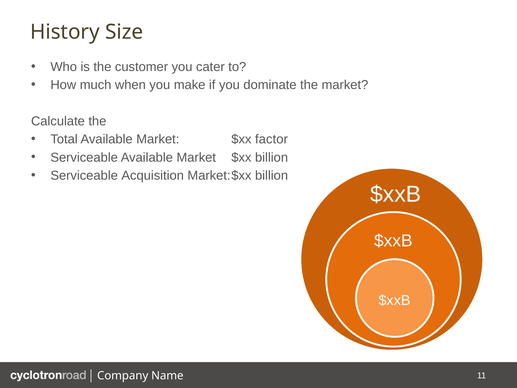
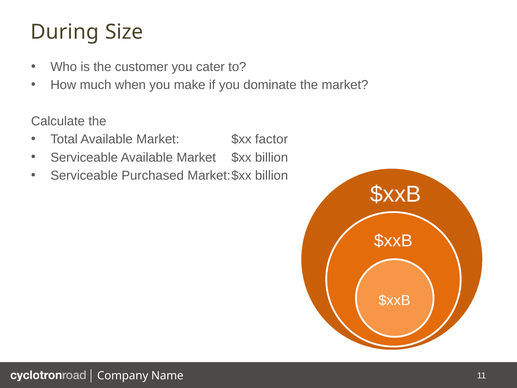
History: History -> During (65, 32)
Acquisition: Acquisition -> Purchased (153, 175)
